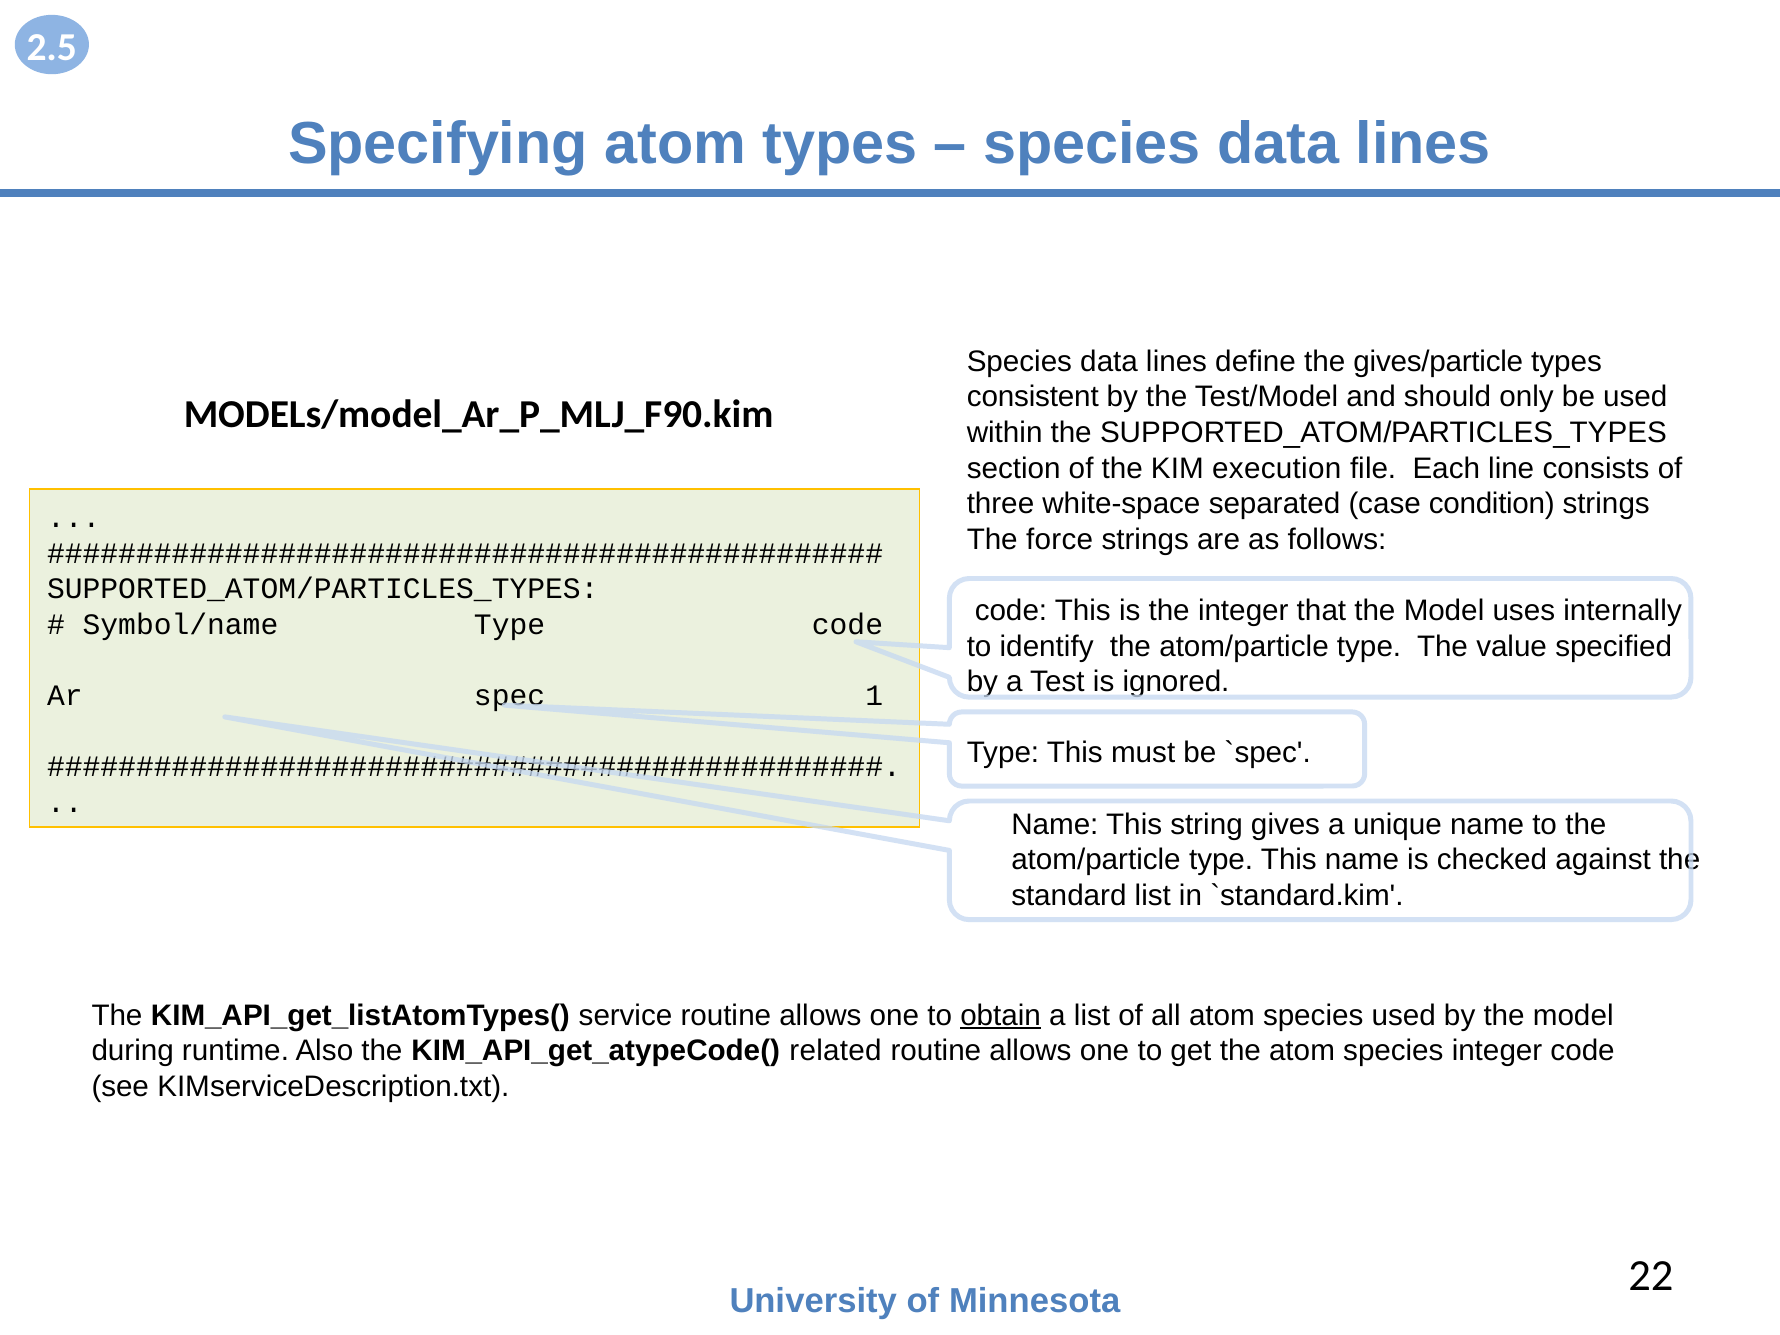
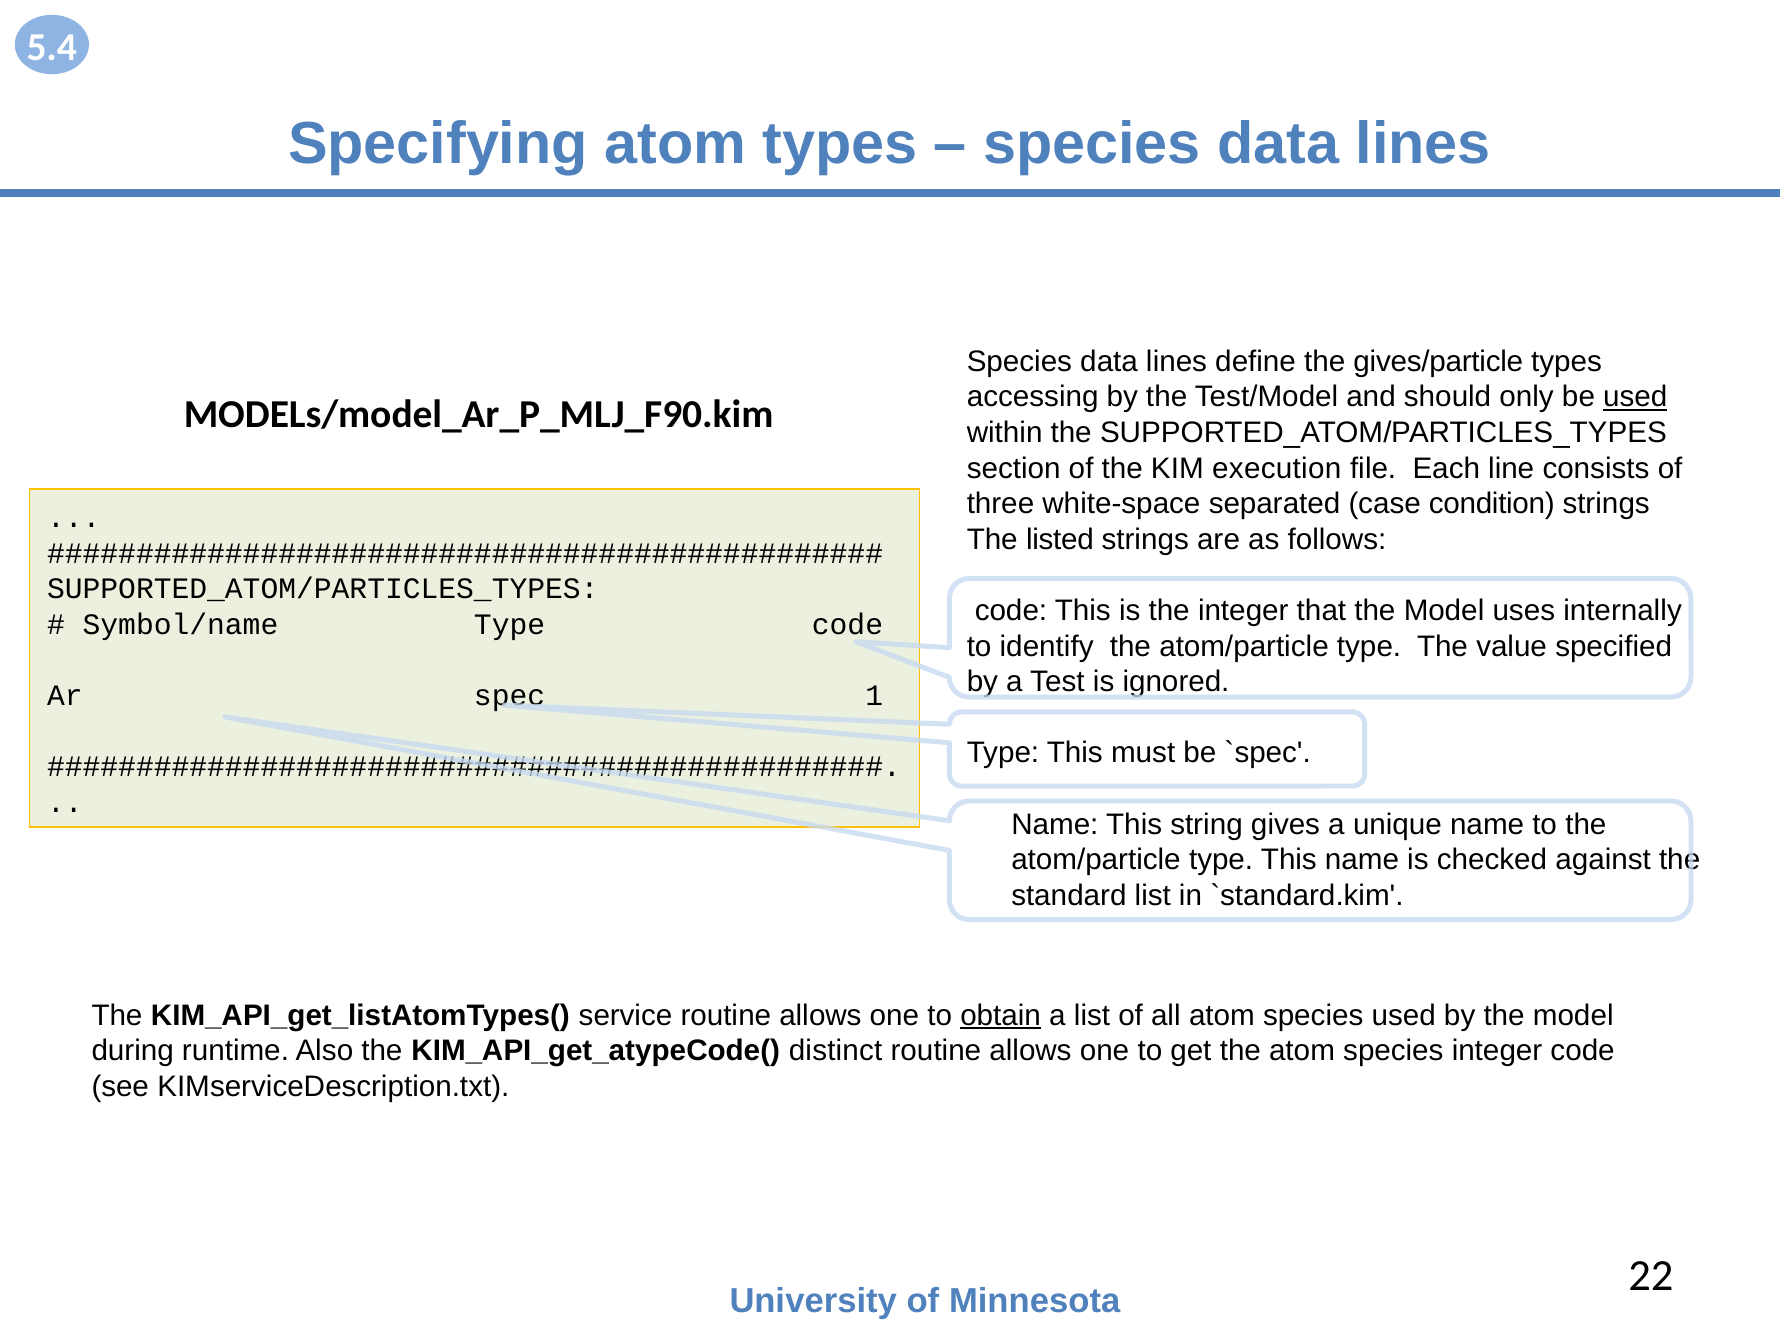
2.5: 2.5 -> 5.4 (52, 47)
consistent: consistent -> accessing (1033, 397)
used underline: none -> present (1635, 397)
force: force -> listed (1060, 539)
related: related -> distinct (836, 1051)
